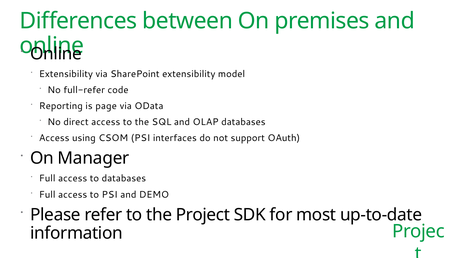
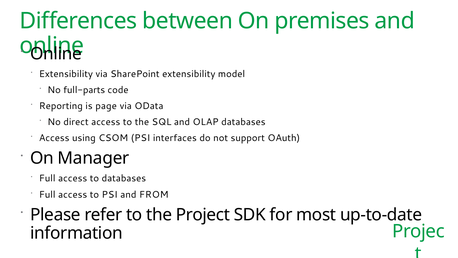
full-refer: full-refer -> full-parts (84, 90)
DEMO: DEMO -> FROM (154, 195)
